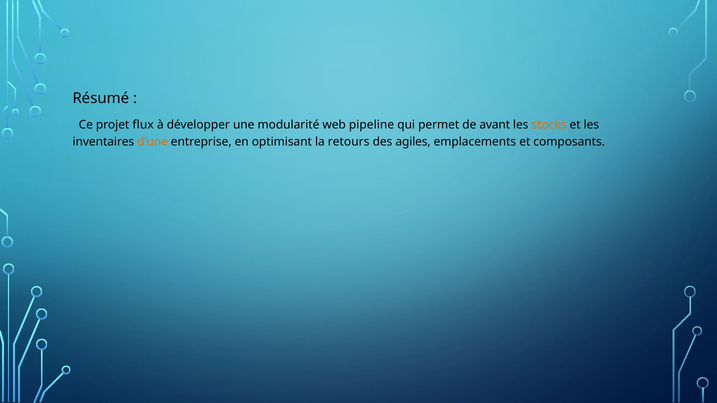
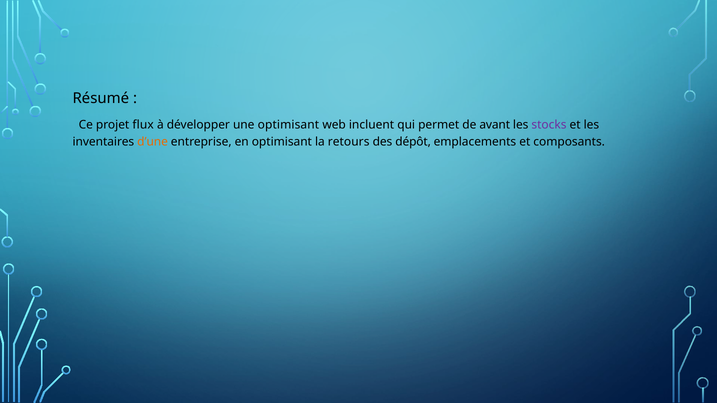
une modularité: modularité -> optimisant (288, 125)
pipeline: pipeline -> incluent (372, 125)
stocks colour: orange -> purple (549, 125)
agiles: agiles -> dépôt (413, 142)
